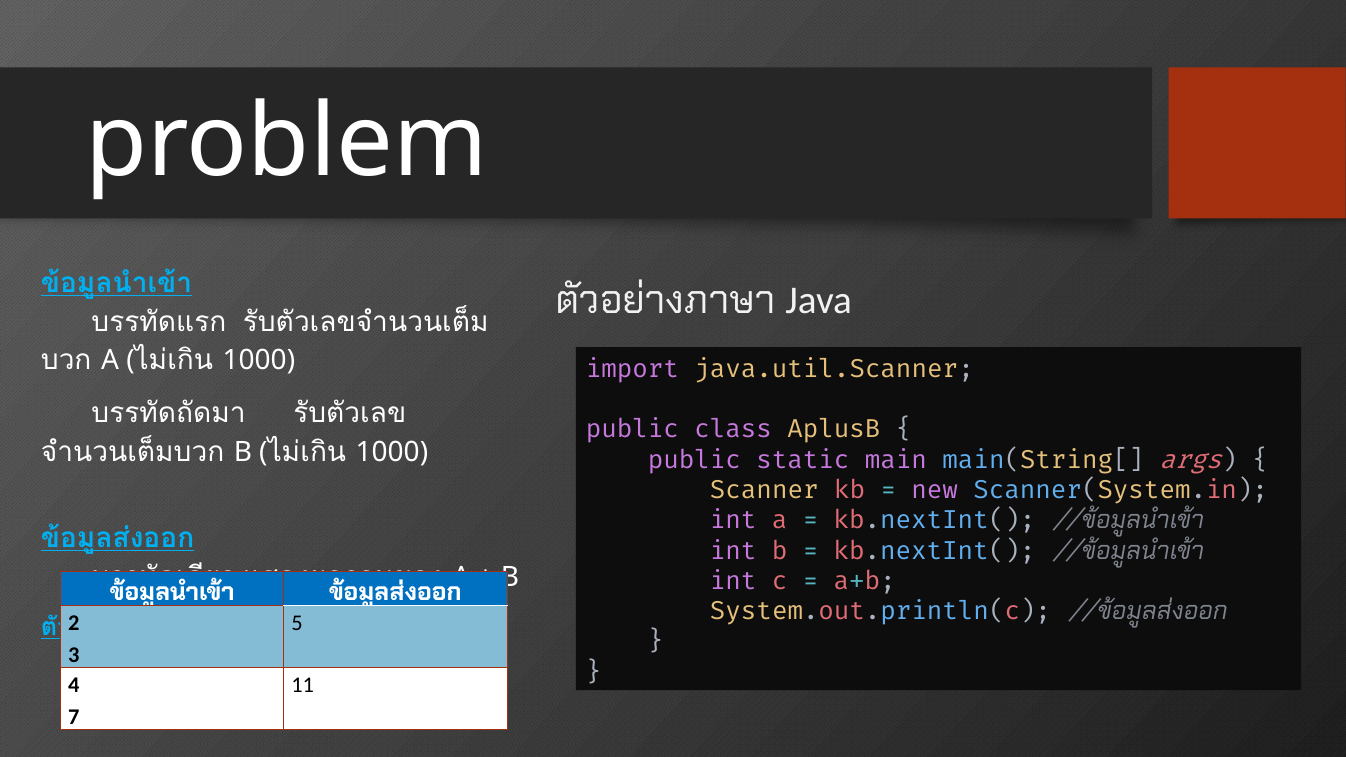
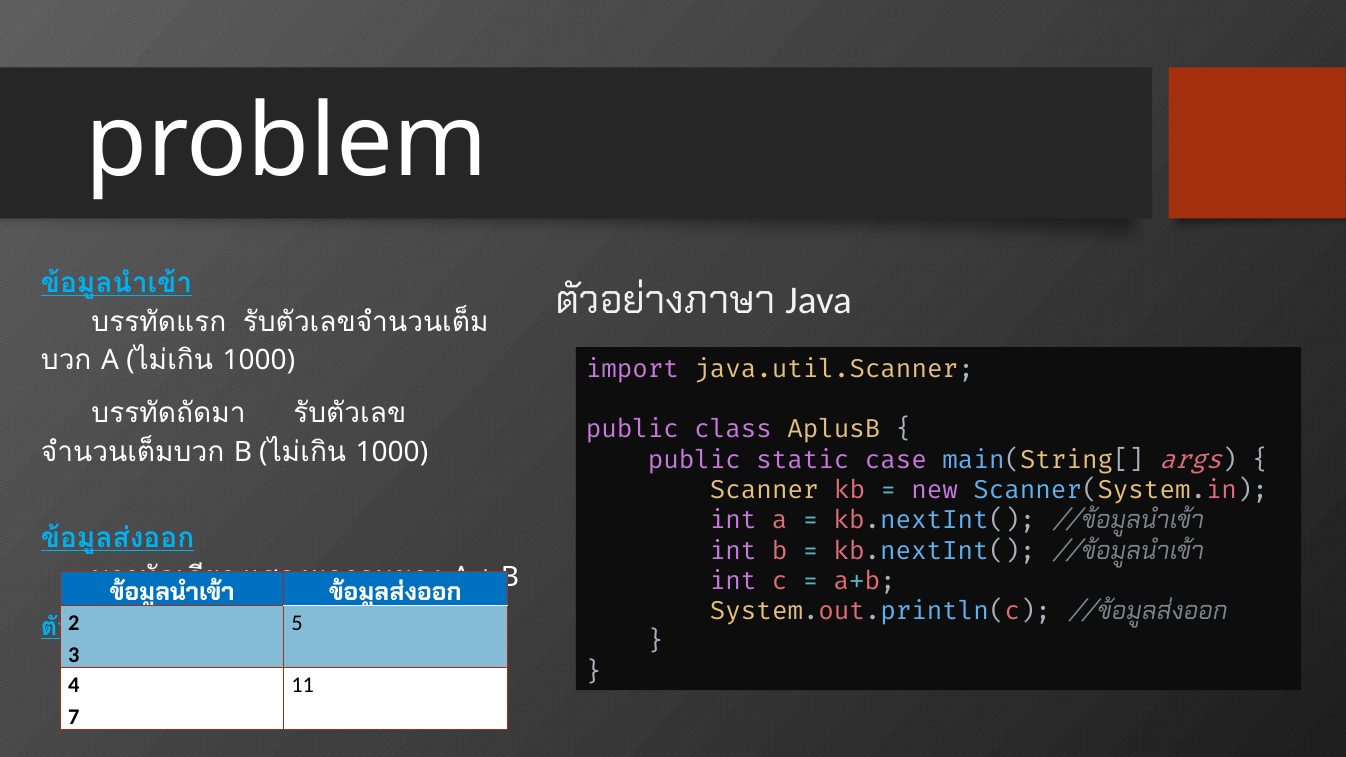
main: main -> case (896, 460)
